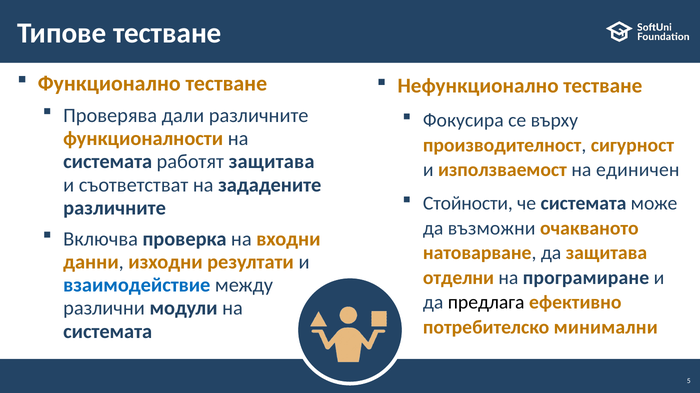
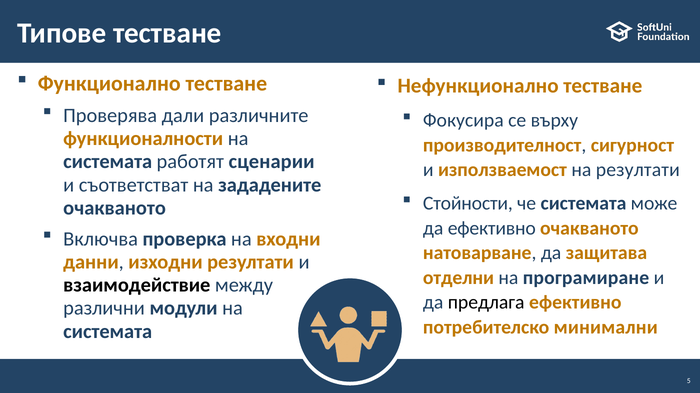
работят защитава: защитава -> сценарии (272, 162)
на единичен: единичен -> резултати (638, 170)
различните: различните -> очакваното (115, 208)
да възможни: възможни -> ефективно (492, 229)
взаимодействие colour: blue -> black (137, 286)
